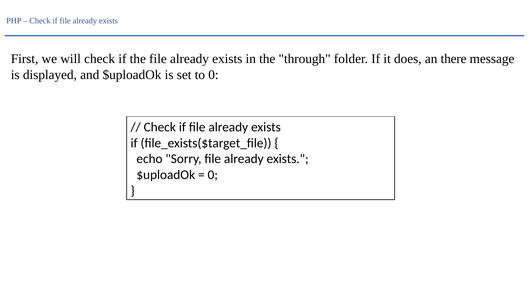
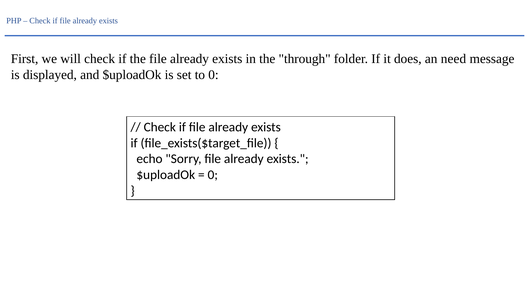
there: there -> need (453, 59)
